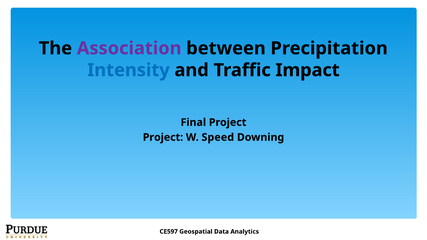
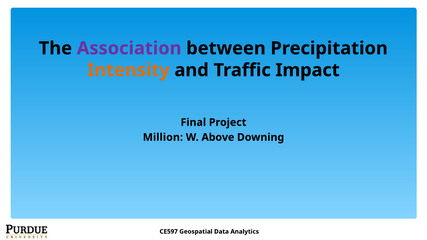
Intensity colour: blue -> orange (128, 70)
Project: Project -> Million (163, 137)
Speed: Speed -> Above (218, 137)
